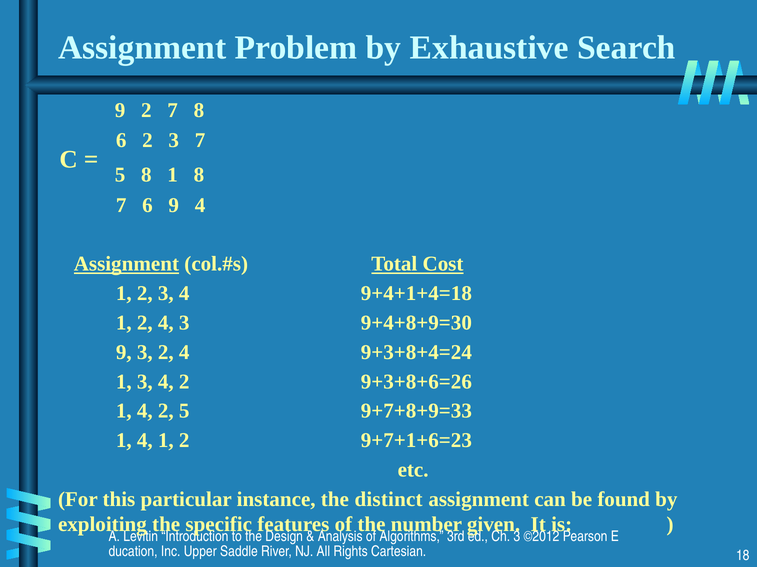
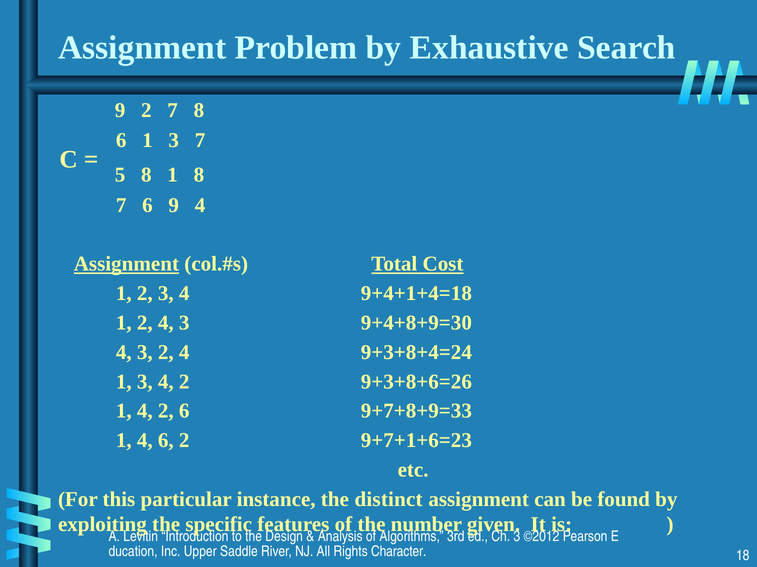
6 2: 2 -> 1 (147, 141)
9: 9 -> 4 (124, 353)
2 5: 5 -> 6 (184, 412)
4 1: 1 -> 6 (166, 441)
Cartesian: Cartesian -> Character (399, 552)
